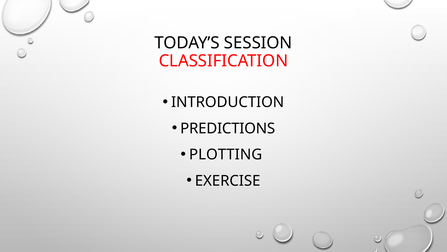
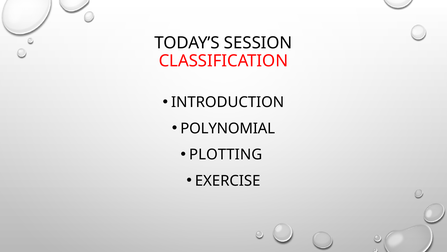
PREDICTIONS: PREDICTIONS -> POLYNOMIAL (228, 128)
